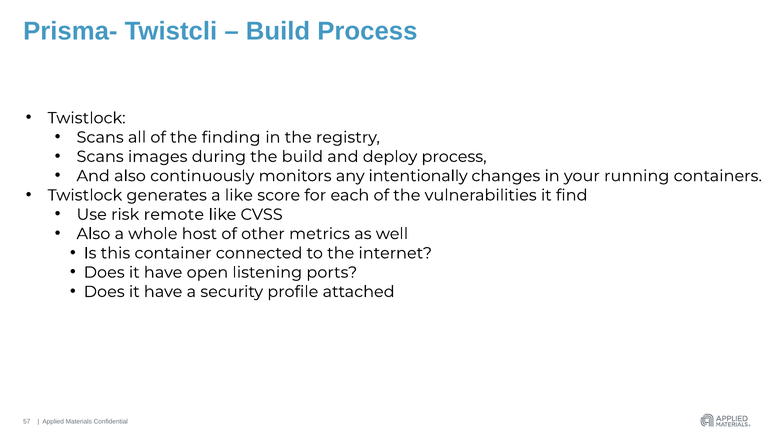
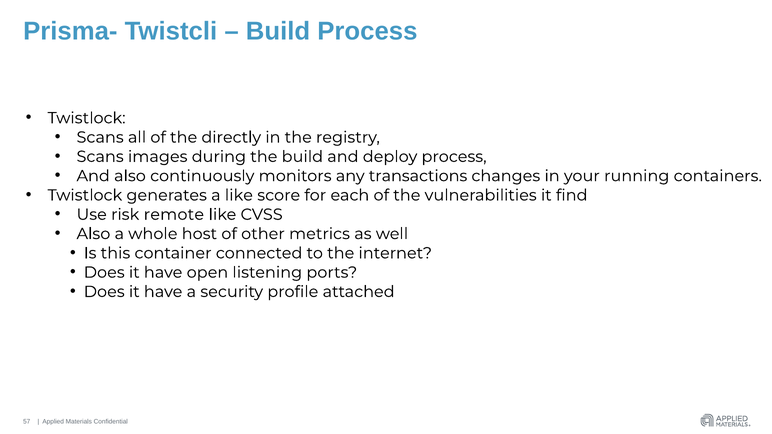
finding: finding -> directly (231, 137)
intentionally: intentionally -> transactions (418, 176)
